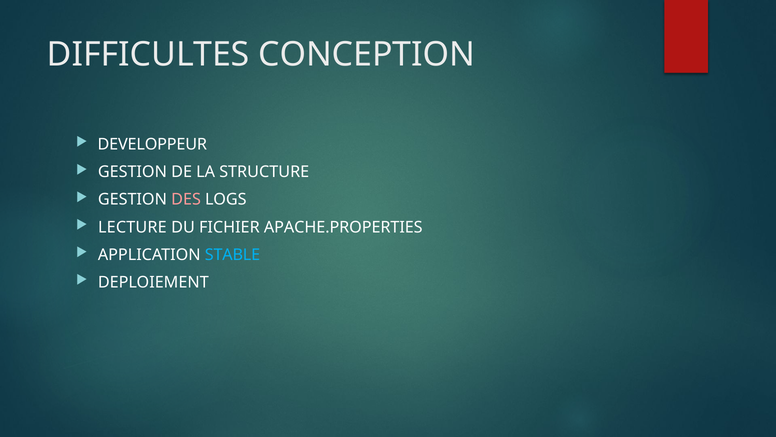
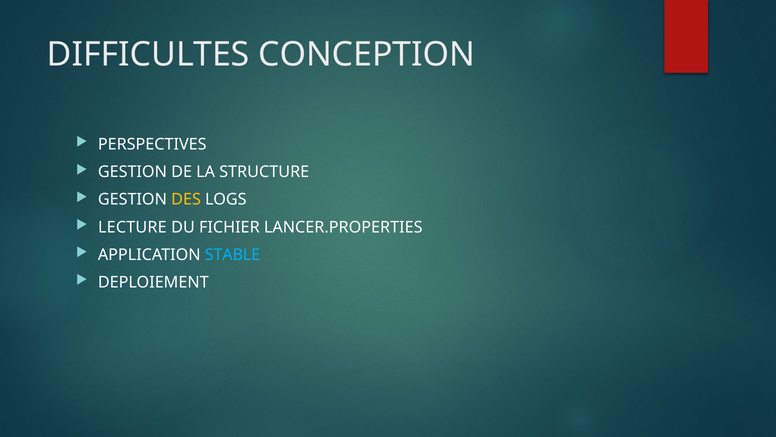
DEVELOPPEUR: DEVELOPPEUR -> PERSPECTIVES (152, 144)
DES colour: pink -> yellow (186, 199)
APACHE.PROPERTIES: APACHE.PROPERTIES -> LANCER.PROPERTIES (343, 227)
